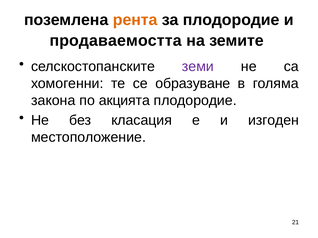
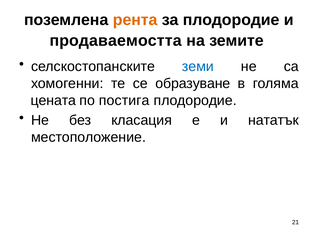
земи colour: purple -> blue (198, 67)
закона: закона -> цената (53, 101)
акцията: акцията -> постига (124, 101)
изгоден: изгоден -> нататък (273, 120)
